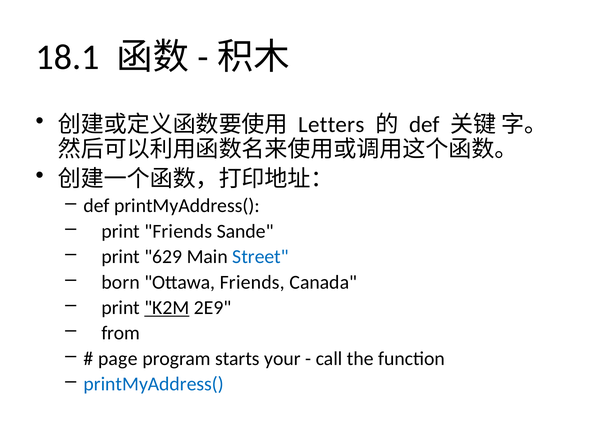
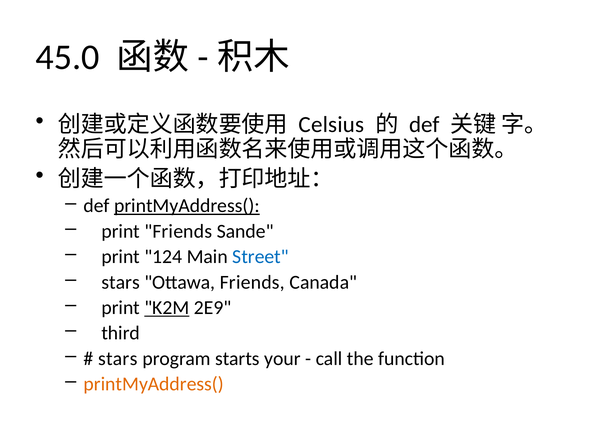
18.1: 18.1 -> 45.0 (68, 57)
Letters: Letters -> Celsius (331, 125)
printMyAddress( underline: none -> present (187, 206)
629: 629 -> 124 (163, 257)
born: born -> stars (121, 282)
from: from -> third (121, 333)
page: page -> stars (118, 359)
printMyAddress( colour: blue -> orange (154, 384)
